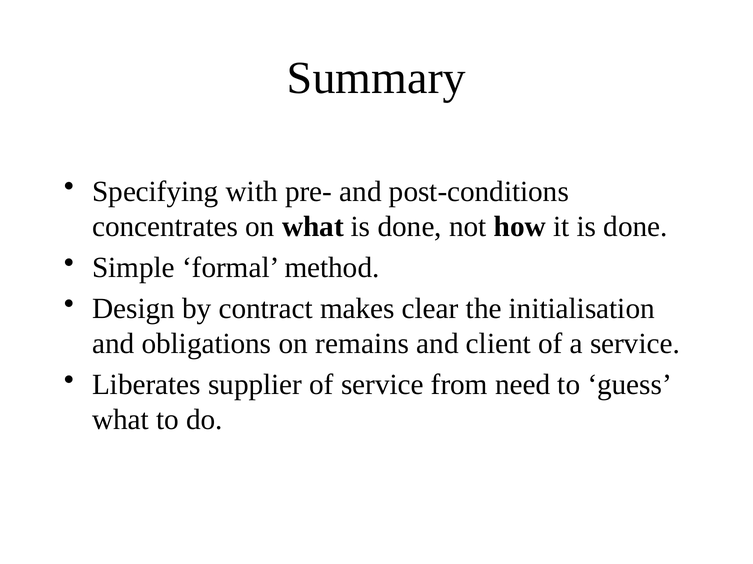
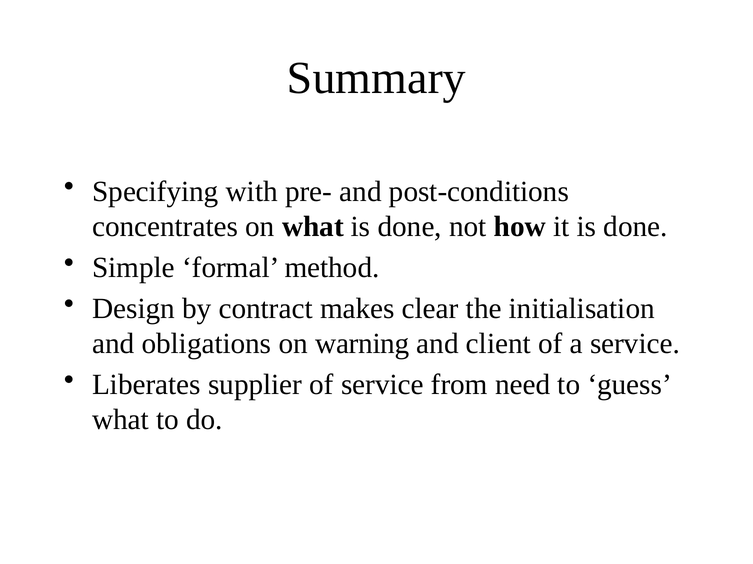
remains: remains -> warning (362, 344)
